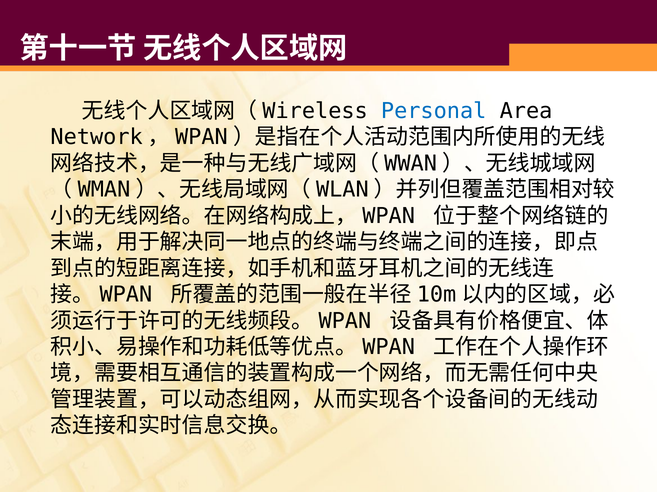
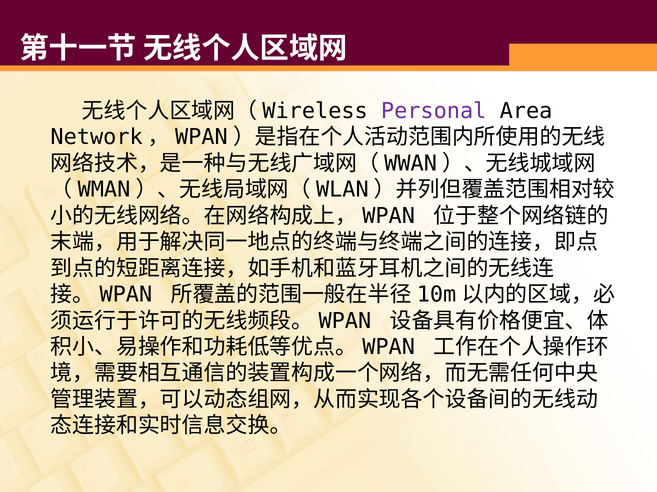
Personal colour: blue -> purple (434, 111)
